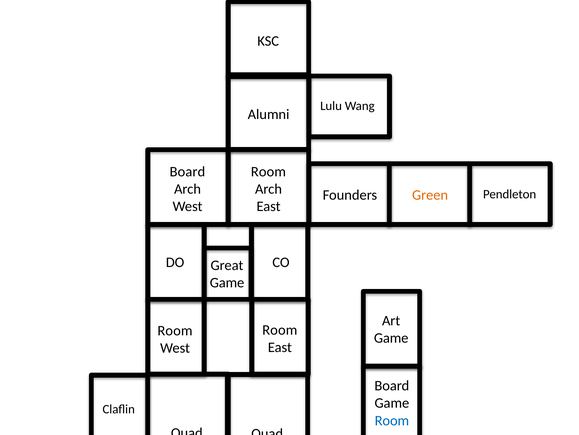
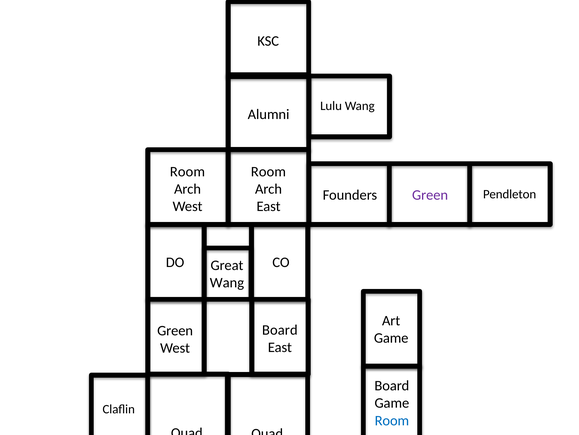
Board: Board -> Room (187, 171)
Green colour: orange -> purple (430, 195)
Game: Game -> Wang (227, 282)
Room: Room -> Board (280, 330)
Room: Room -> Green (175, 330)
